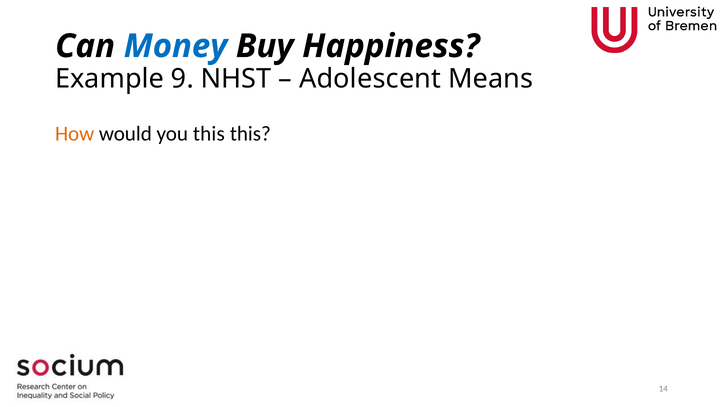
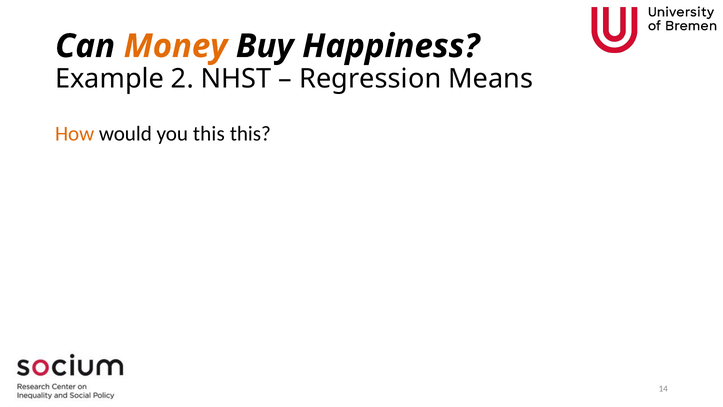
Money colour: blue -> orange (176, 46)
9: 9 -> 2 (182, 79)
Adolescent: Adolescent -> Regression (370, 79)
